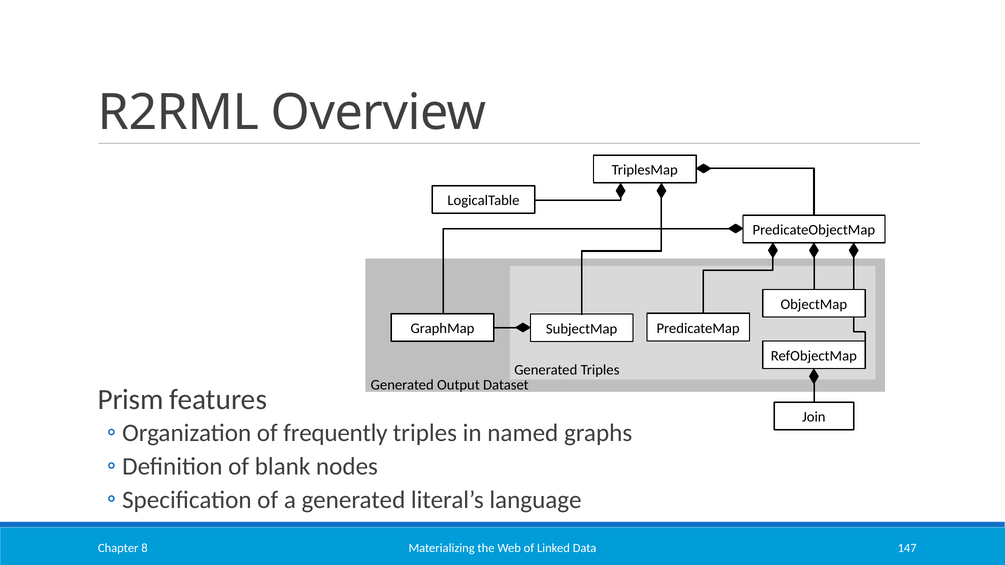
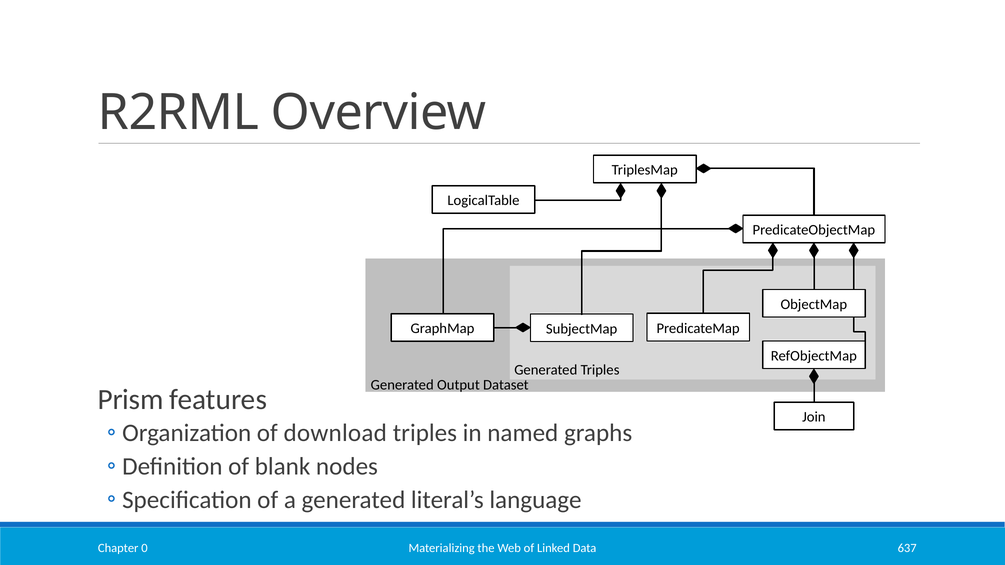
frequently: frequently -> download (335, 433)
147: 147 -> 637 (907, 548)
8: 8 -> 0 (144, 548)
